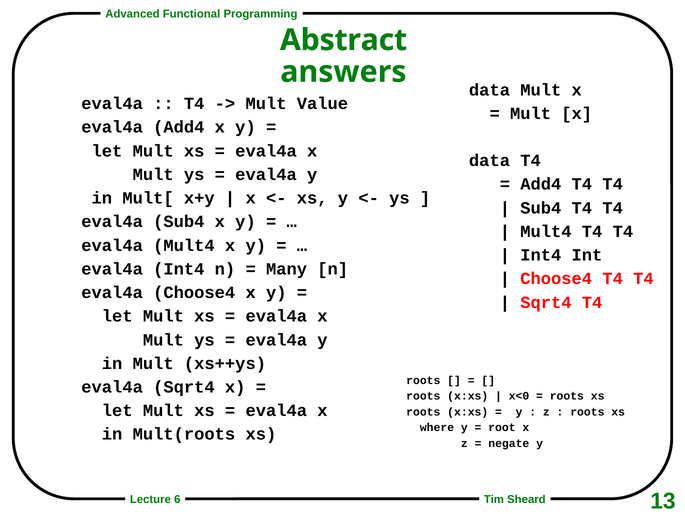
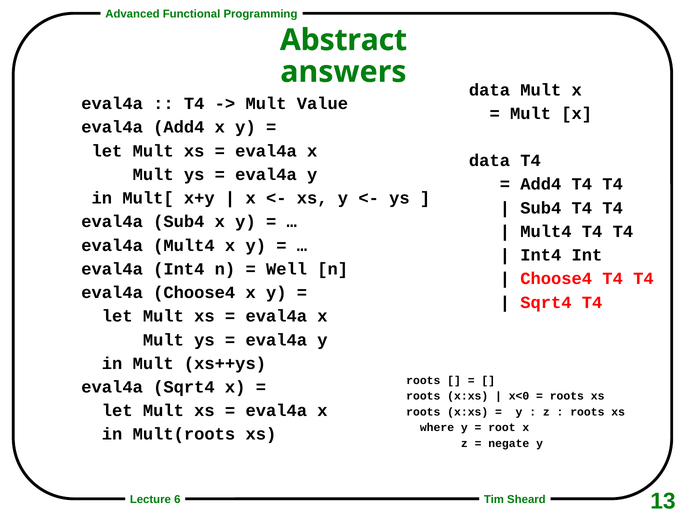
Many: Many -> Well (287, 269)
